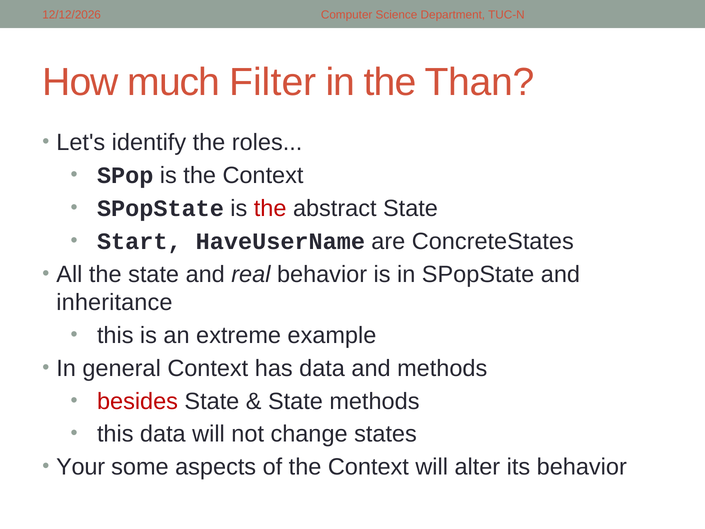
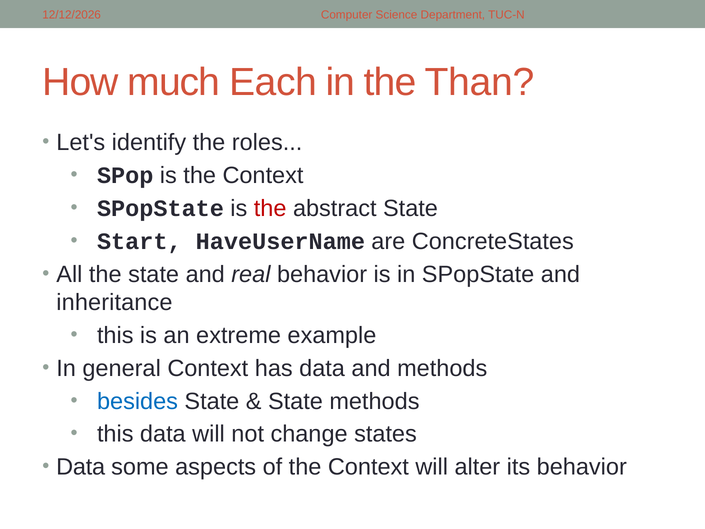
Filter: Filter -> Each (273, 82)
besides colour: red -> blue (137, 401)
Your: Your -> Data (81, 467)
